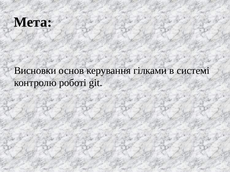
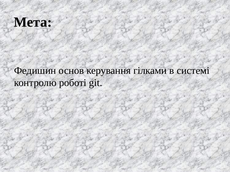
Висновки: Висновки -> Федишин (35, 71)
